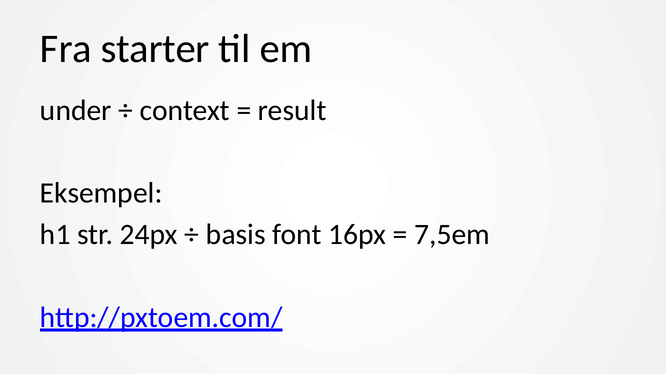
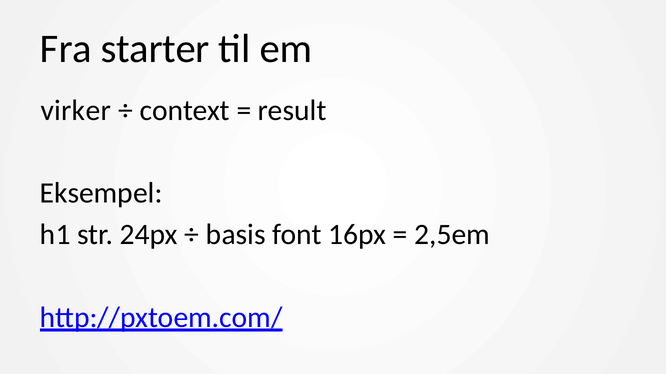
under: under -> virker (76, 111)
7,5em: 7,5em -> 2,5em (452, 235)
